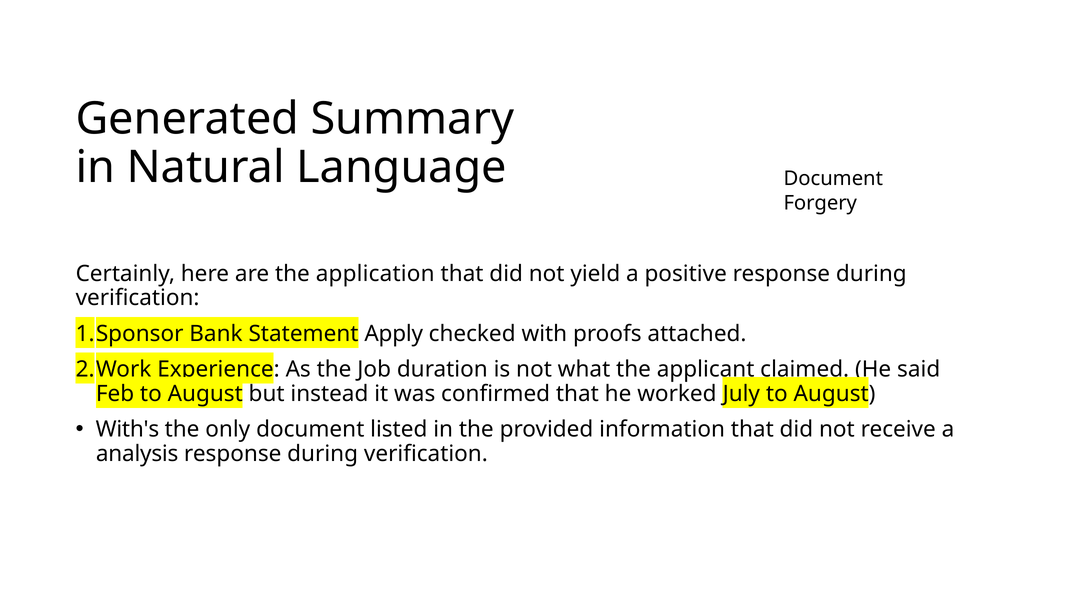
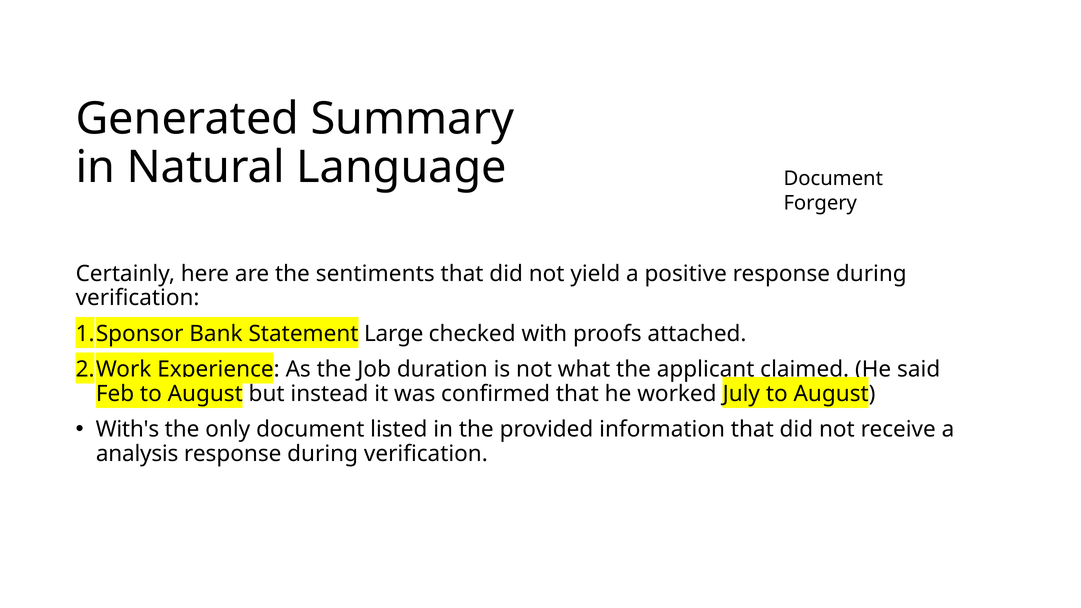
application: application -> sentiments (375, 274)
Apply: Apply -> Large (394, 334)
